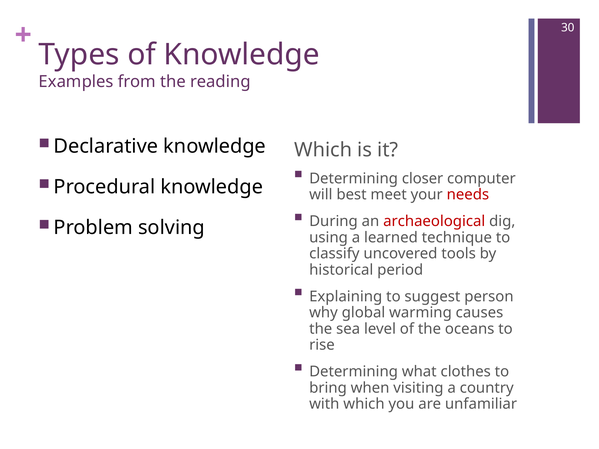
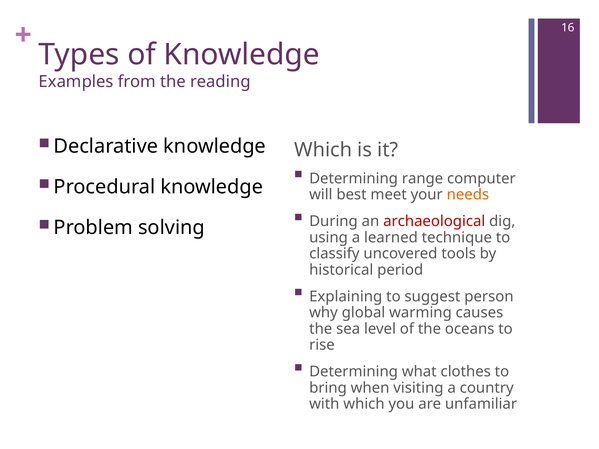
30: 30 -> 16 (568, 28)
closer: closer -> range (423, 179)
needs colour: red -> orange (468, 195)
